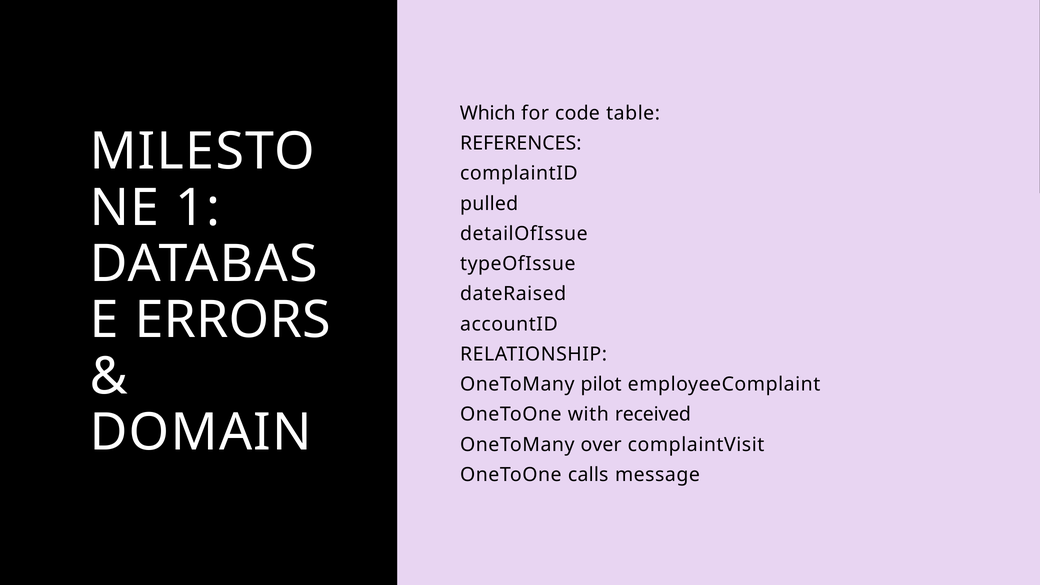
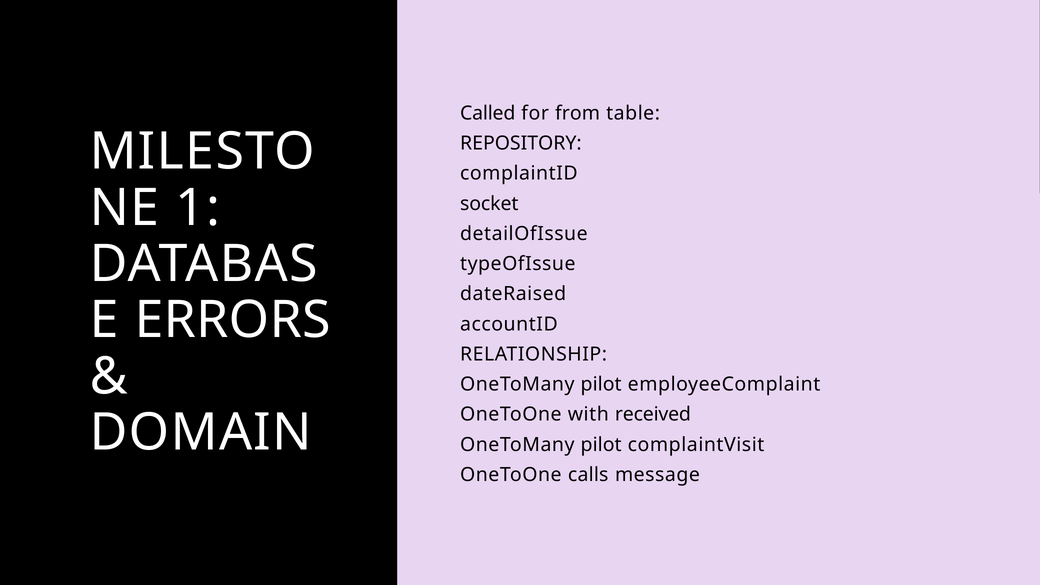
Which: Which -> Called (488, 113)
code: code -> from (578, 113)
REFERENCES: REFERENCES -> REPOSITORY (521, 143)
pulled: pulled -> socket (489, 204)
over: over -> pilot (601, 445)
